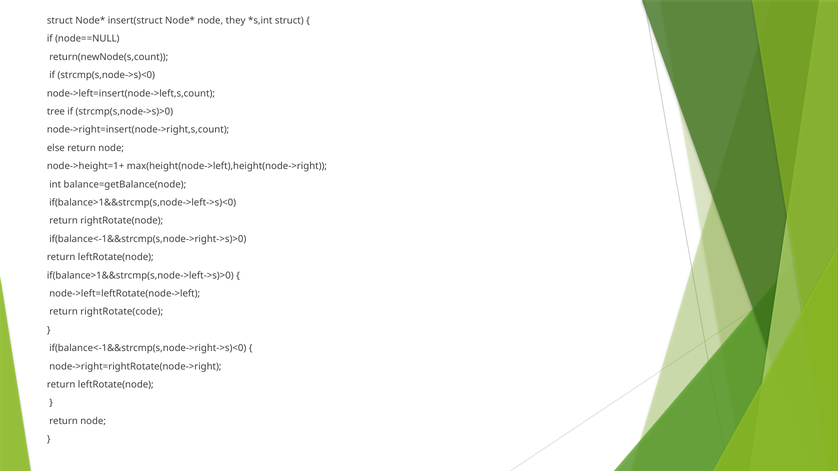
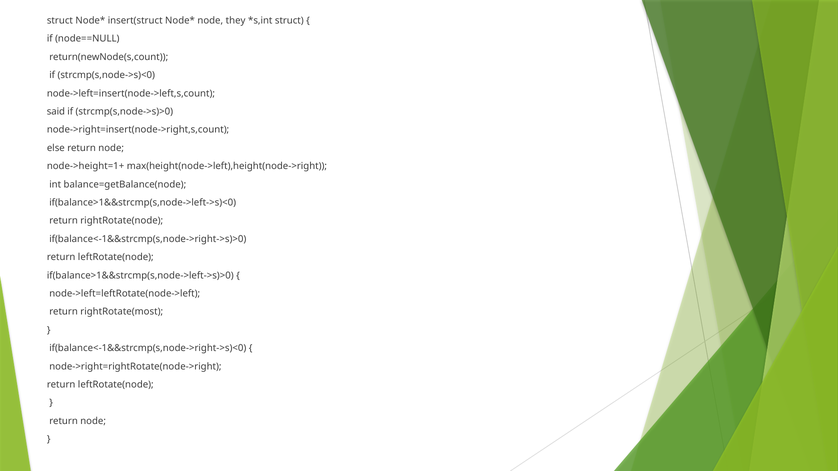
tree: tree -> said (56, 112)
rightRotate(code: rightRotate(code -> rightRotate(most (122, 312)
